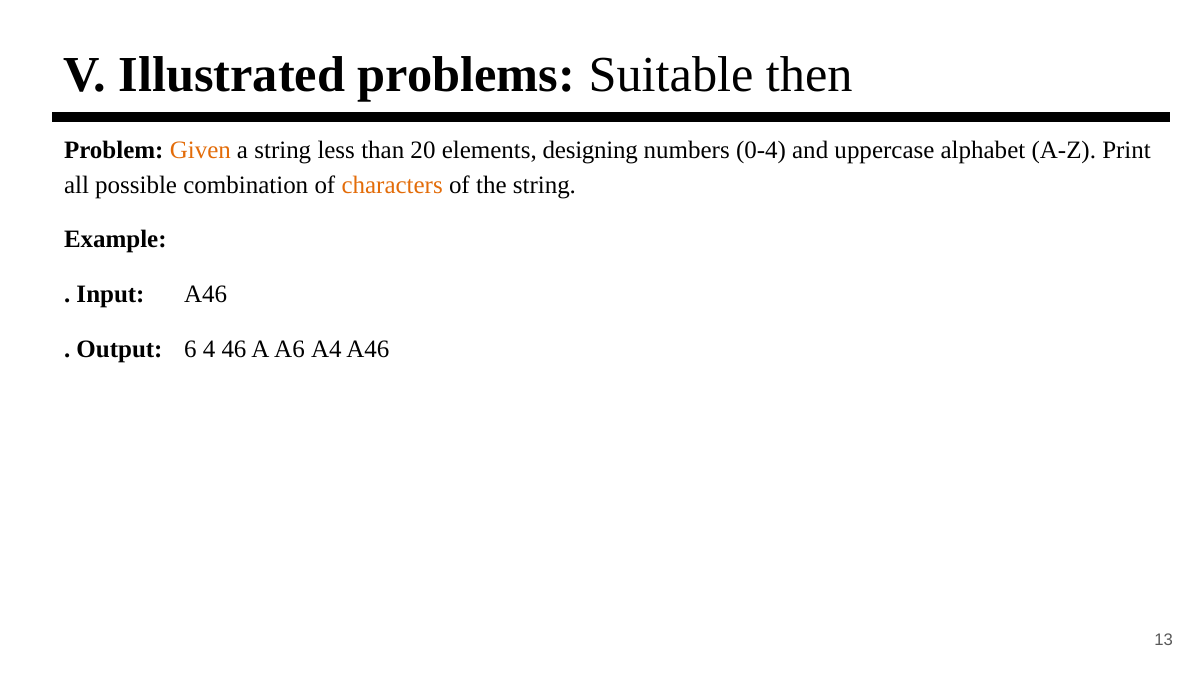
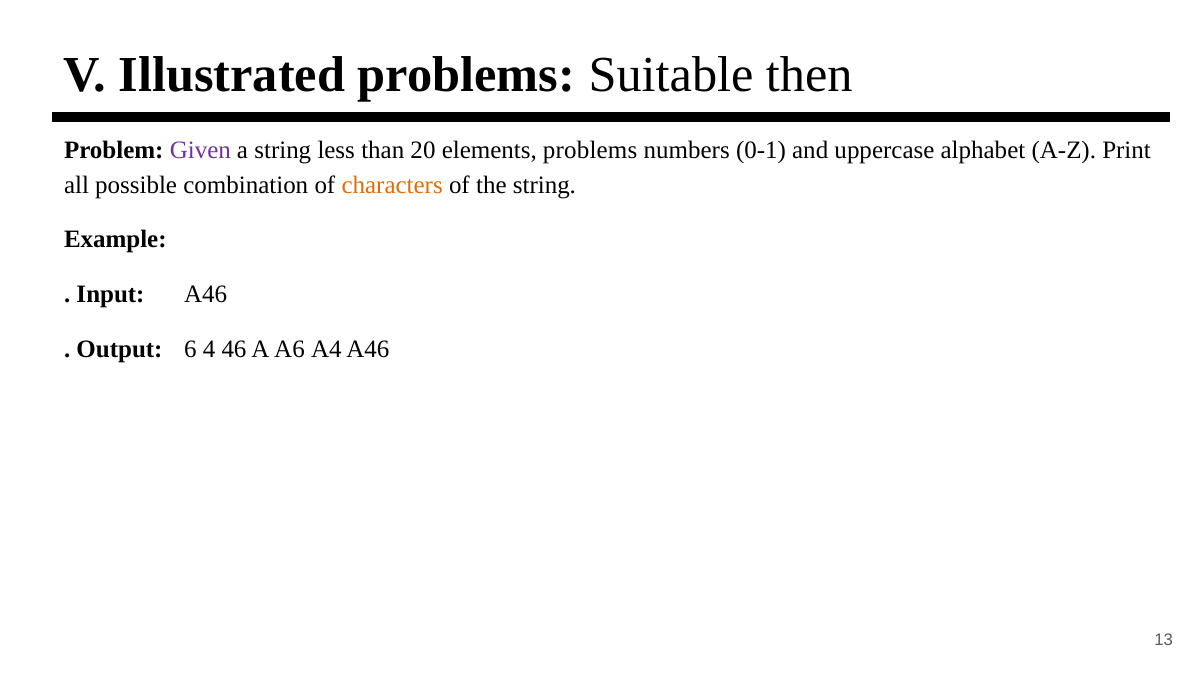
Given colour: orange -> purple (200, 150)
elements designing: designing -> problems (590, 150)
0-4: 0-4 -> 0-1 (761, 150)
